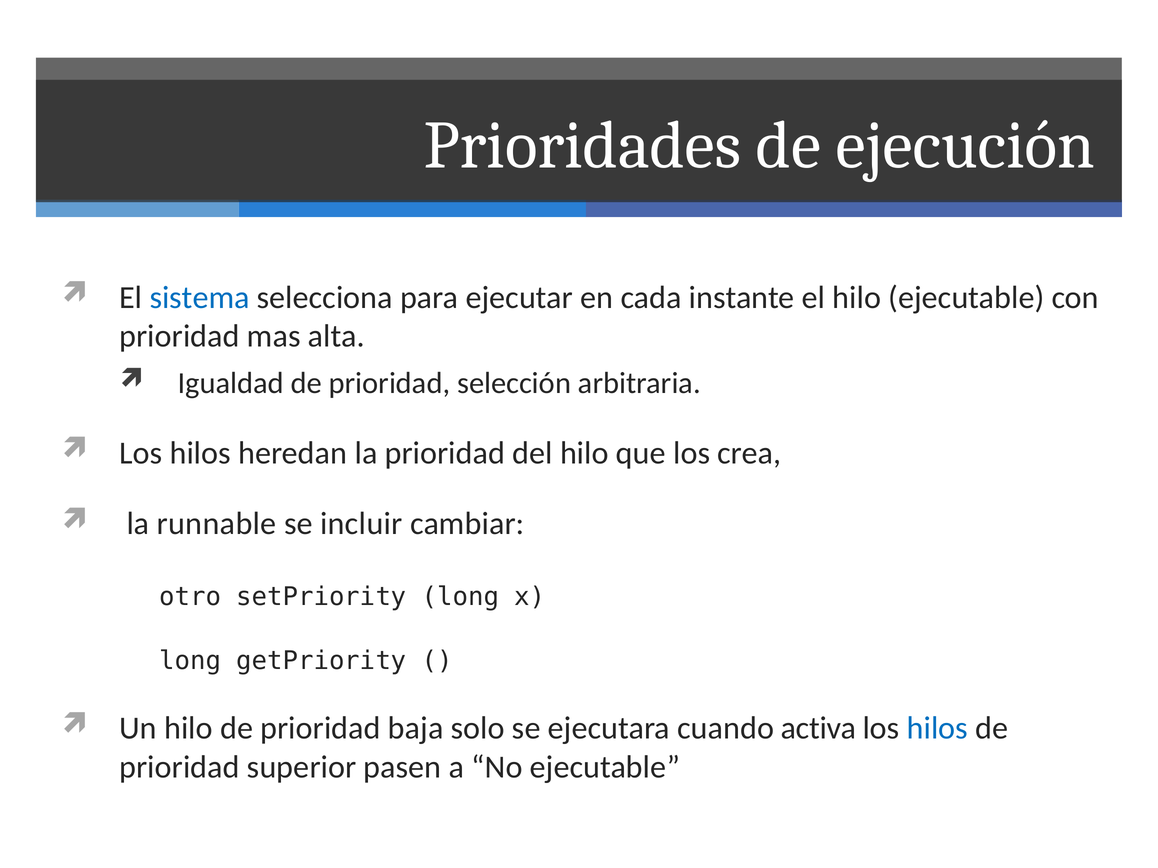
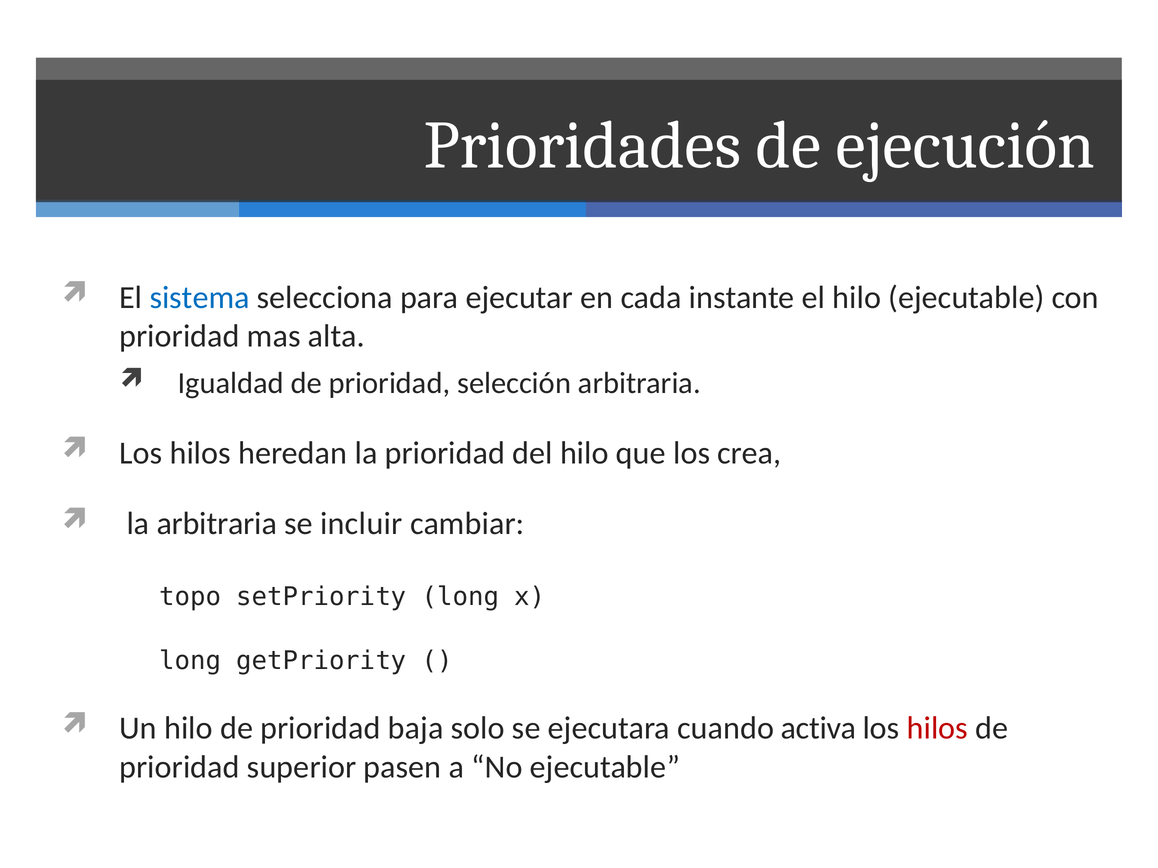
la runnable: runnable -> arbitraria (217, 524)
otro: otro -> topo (190, 597)
hilos colour: blue -> red (937, 729)
